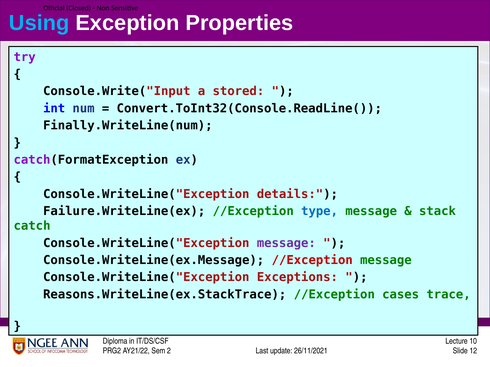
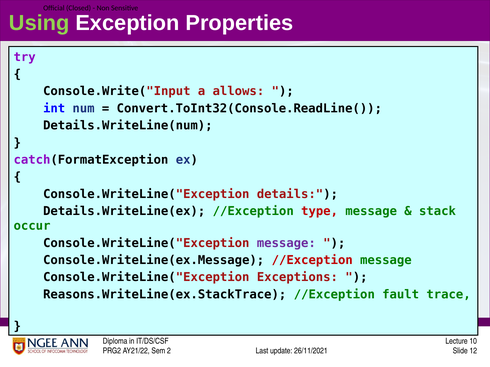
Using colour: light blue -> light green (39, 23)
stored: stored -> allows (238, 91)
Finally.WriteLine(num: Finally.WriteLine(num -> Details.WriteLine(num (128, 126)
Failure.WriteLine(ex: Failure.WriteLine(ex -> Details.WriteLine(ex (124, 211)
type colour: blue -> red (320, 211)
catch: catch -> occur (32, 226)
cases: cases -> fault (401, 295)
